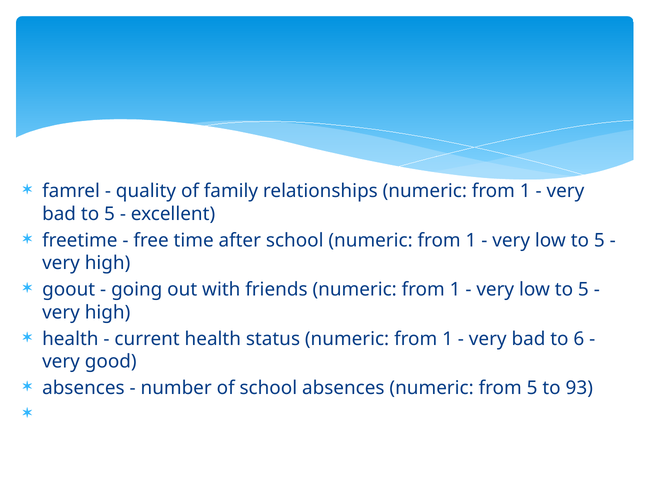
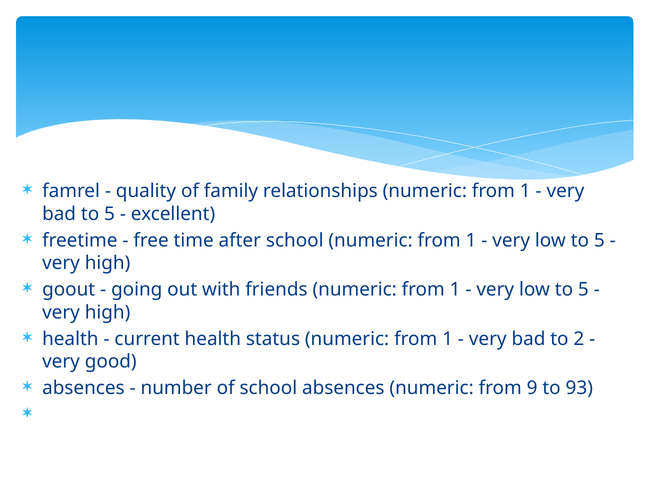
6: 6 -> 2 (579, 339)
from 5: 5 -> 9 (532, 388)
